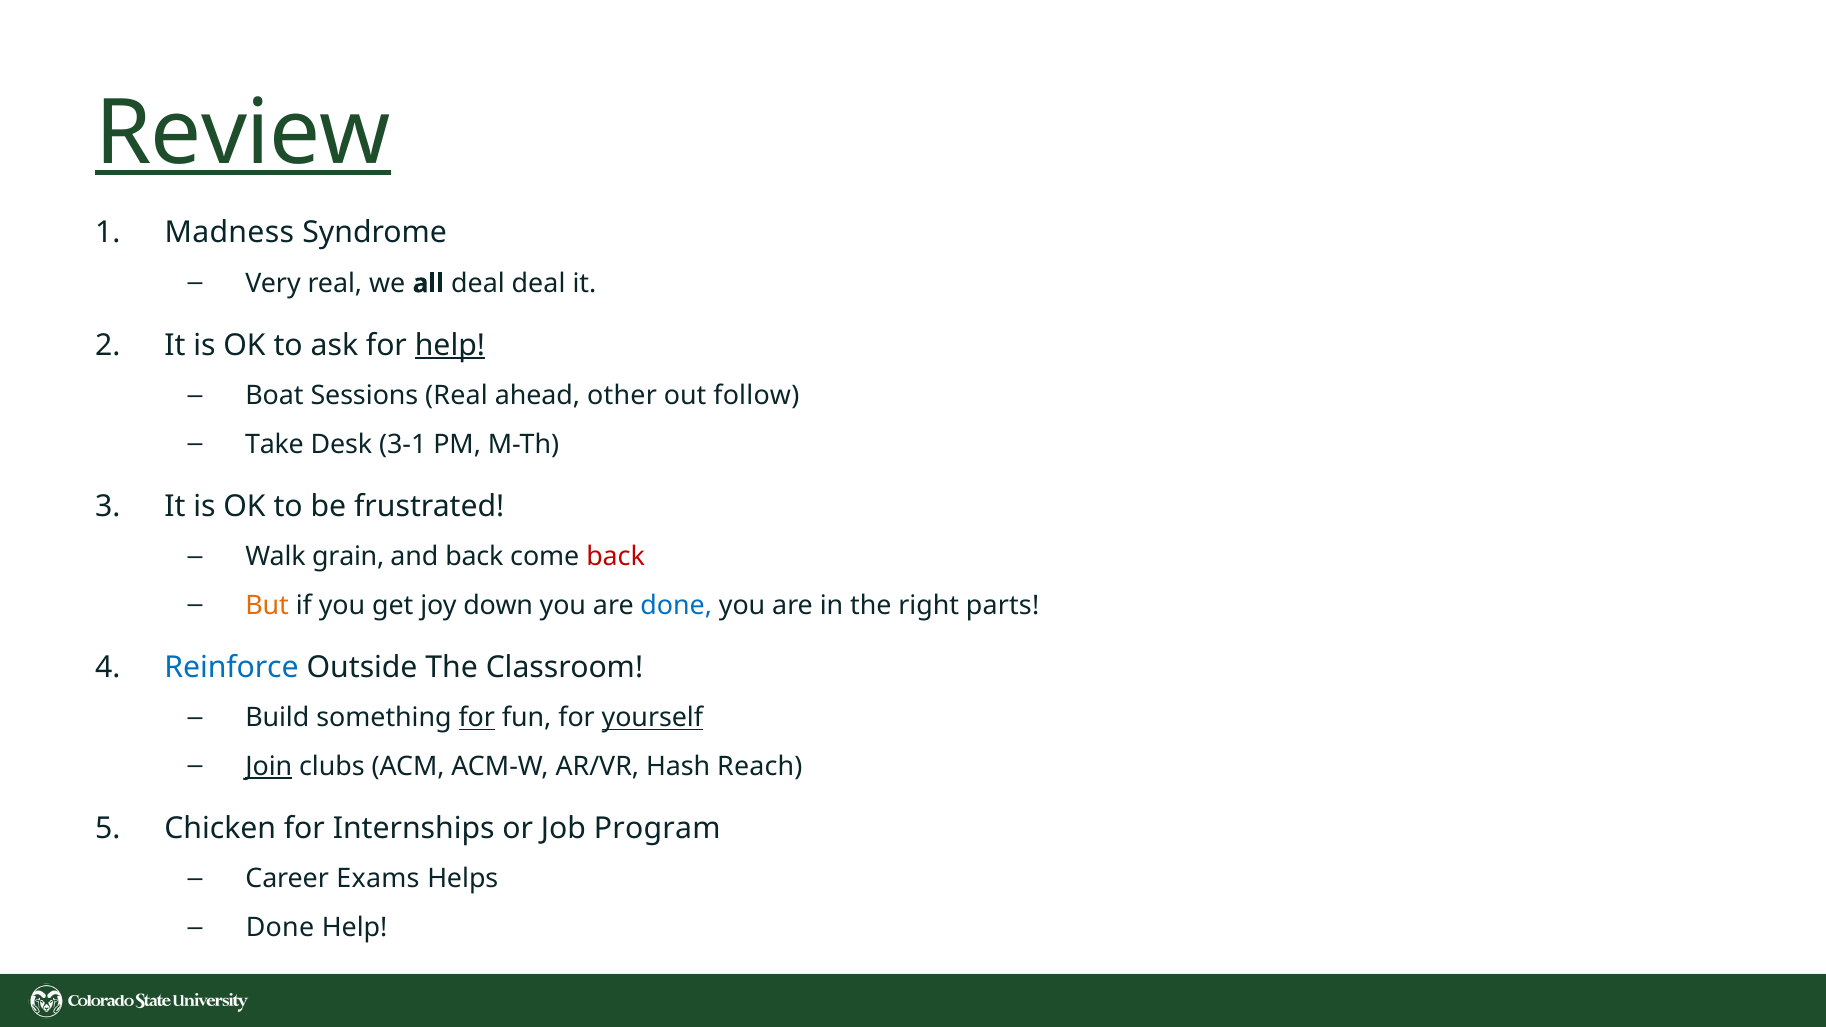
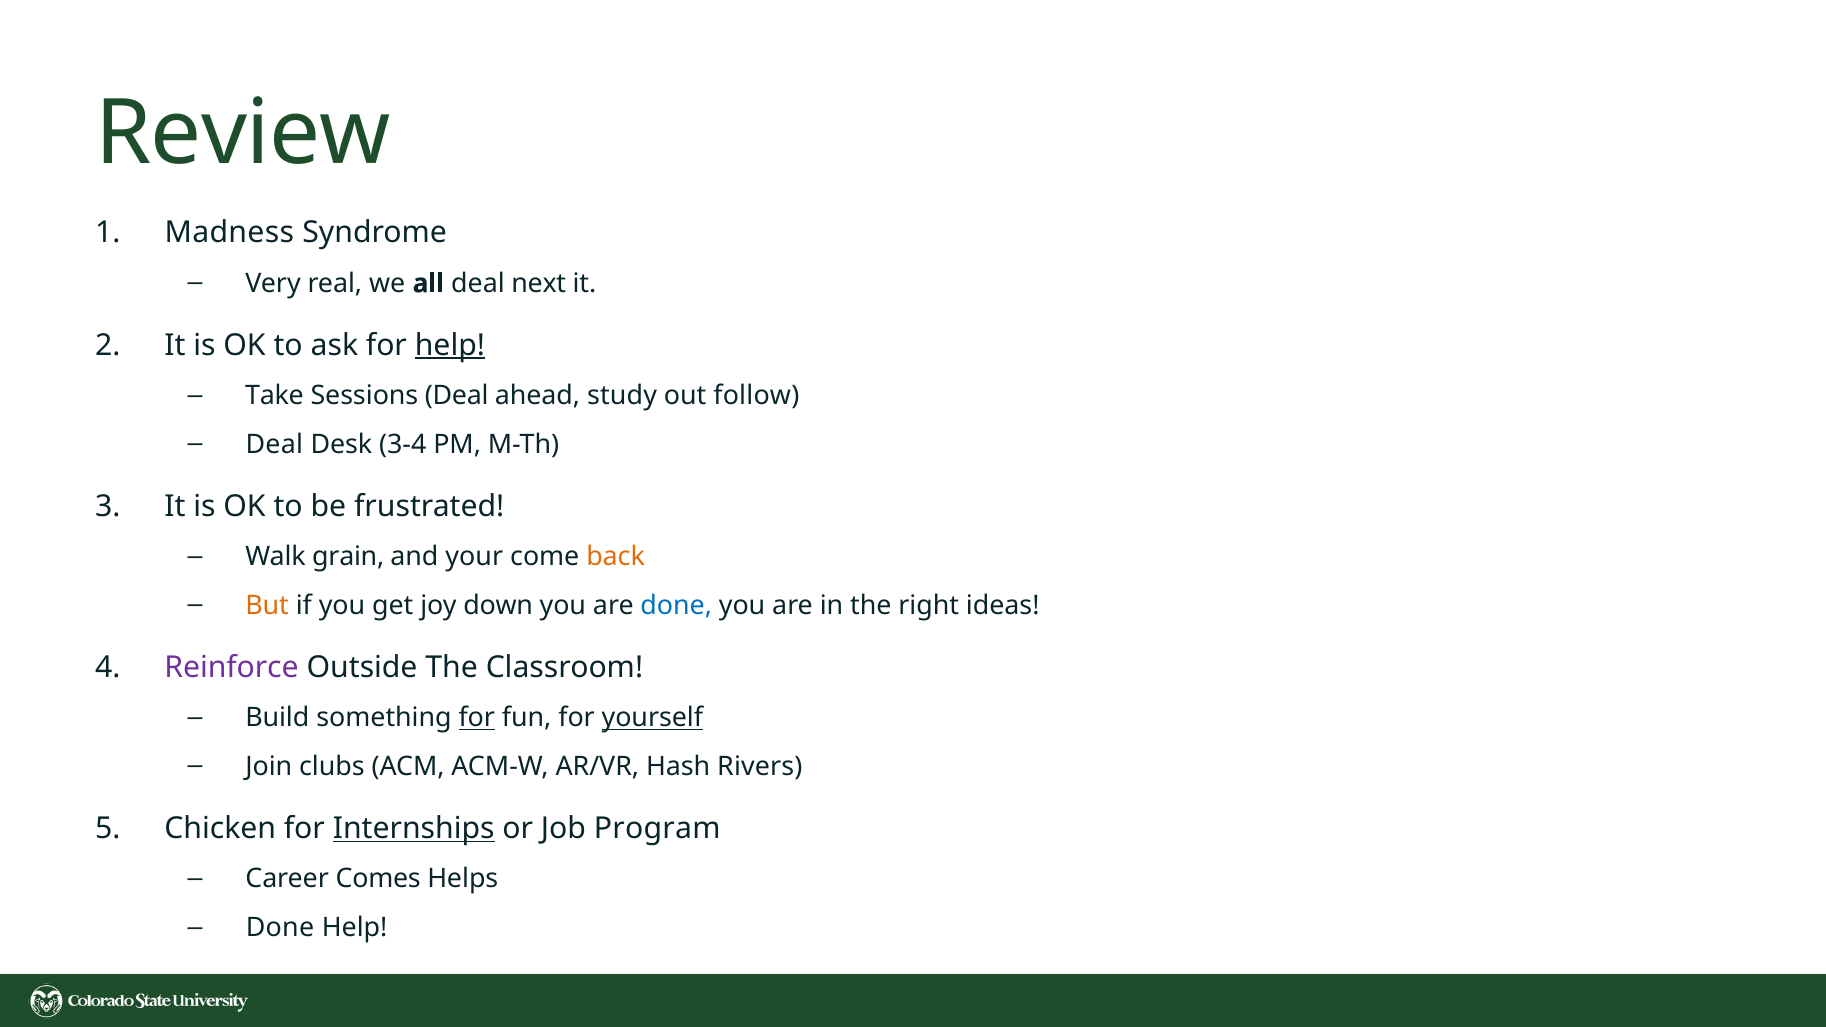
Review underline: present -> none (243, 133)
deal deal: deal -> next (539, 283)
Boat: Boat -> Take (275, 396)
Sessions Real: Real -> Deal (457, 396)
other: other -> study (622, 396)
Take: Take -> Deal (274, 445)
3-1: 3-1 -> 3-4 (403, 445)
and back: back -> your (474, 557)
back colour: red -> orange (616, 557)
parts: parts -> ideas (1003, 606)
Reinforce colour: blue -> purple (232, 668)
Join underline: present -> none (269, 767)
Reach: Reach -> Rivers (760, 767)
Internships underline: none -> present (414, 829)
Exams: Exams -> Comes (378, 879)
